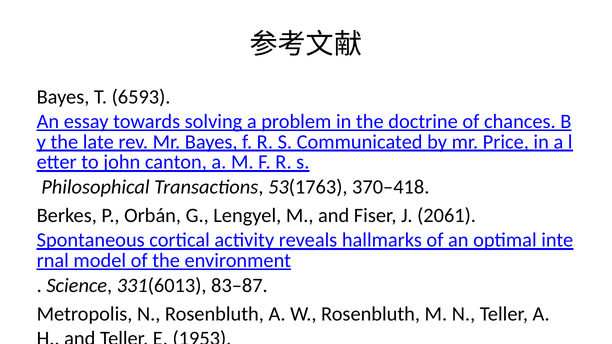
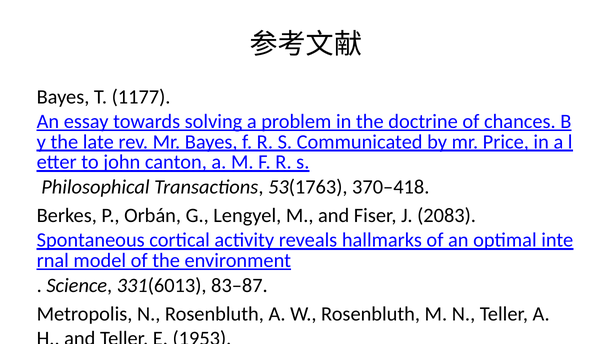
6593: 6593 -> 1177 (141, 97)
2061: 2061 -> 2083 (447, 216)
